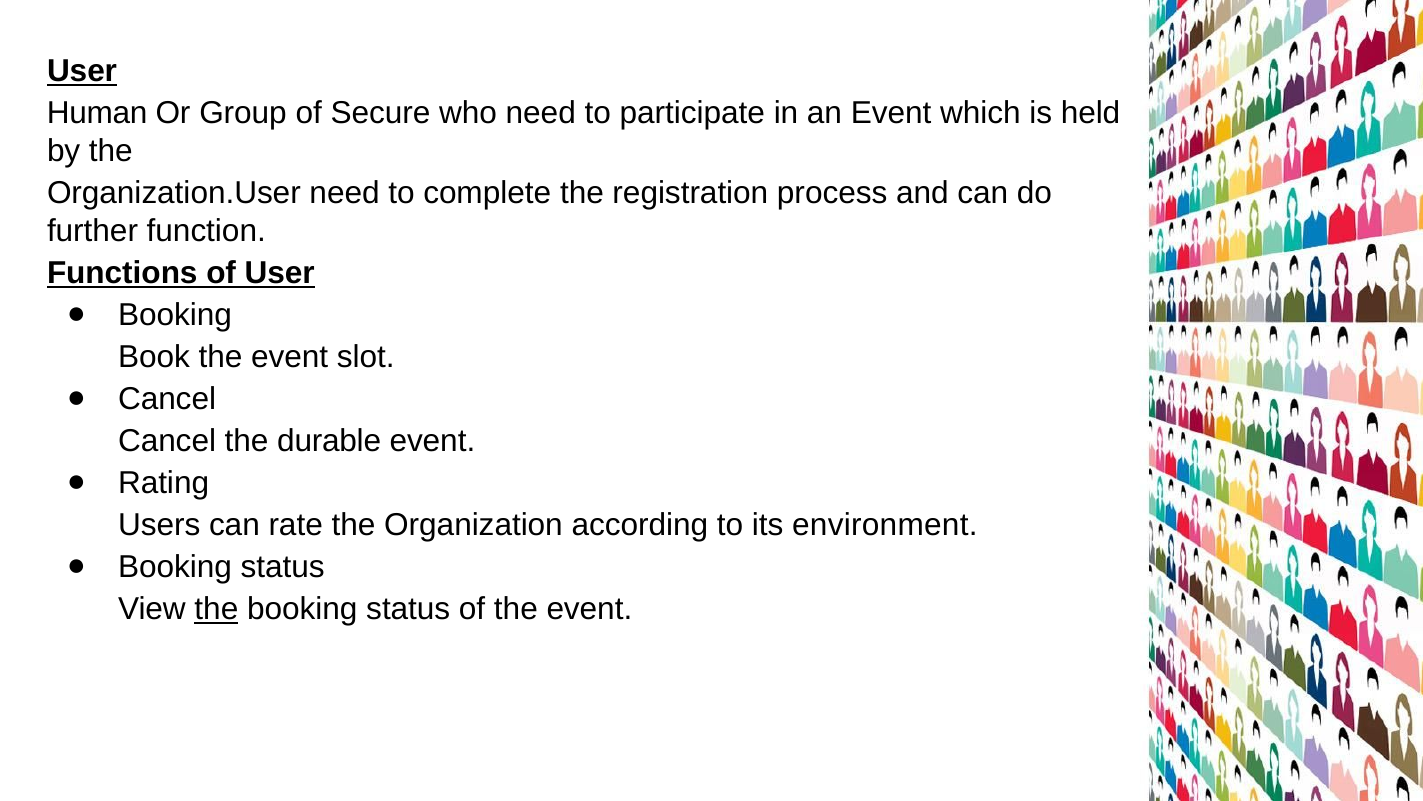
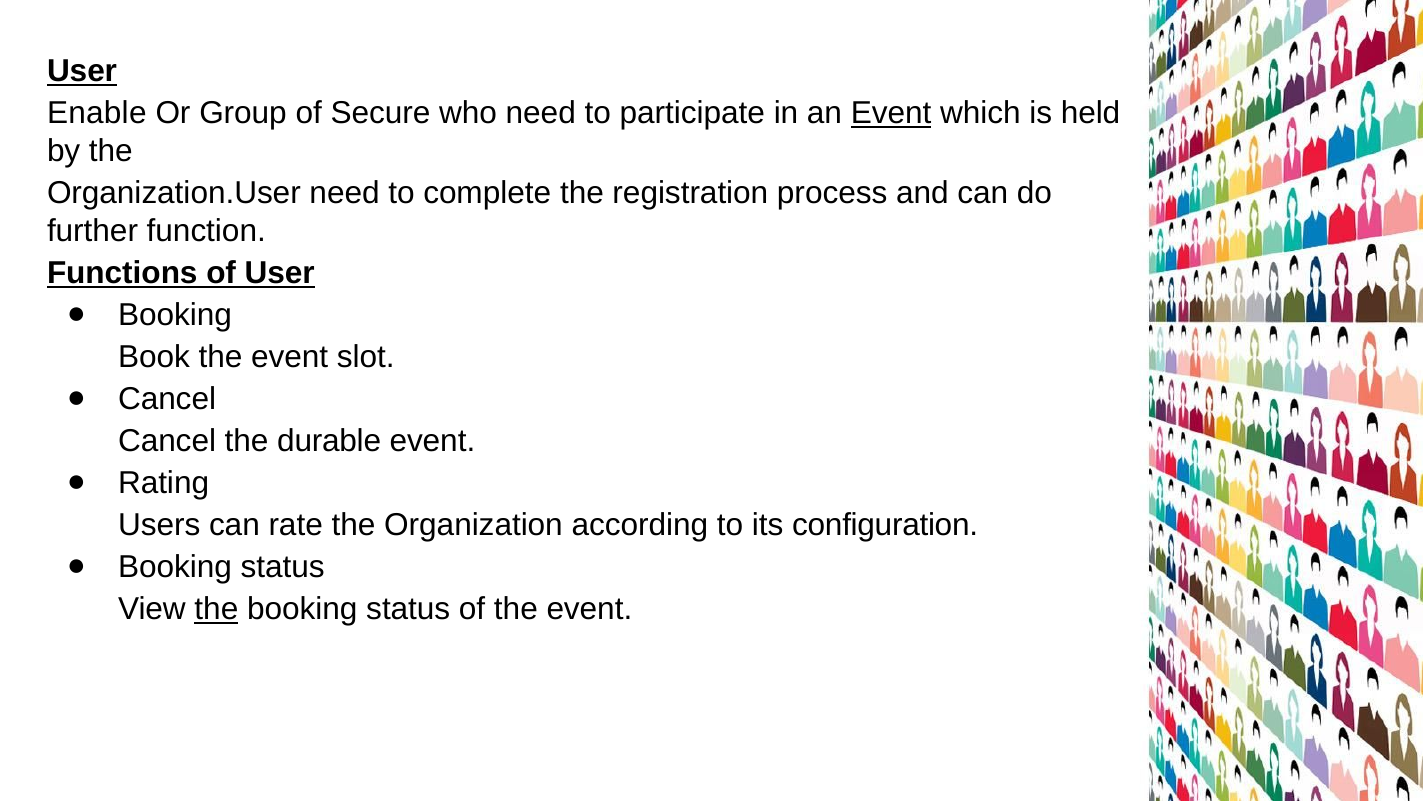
Human: Human -> Enable (97, 113)
Event underline: none -> present (891, 113)
environment: environment -> configuration (885, 525)
